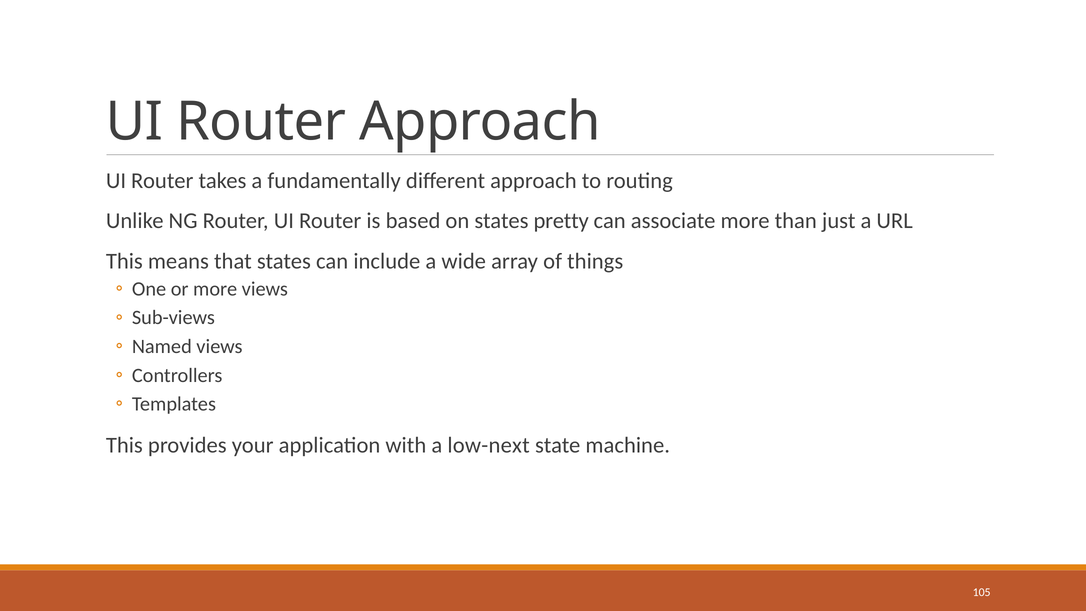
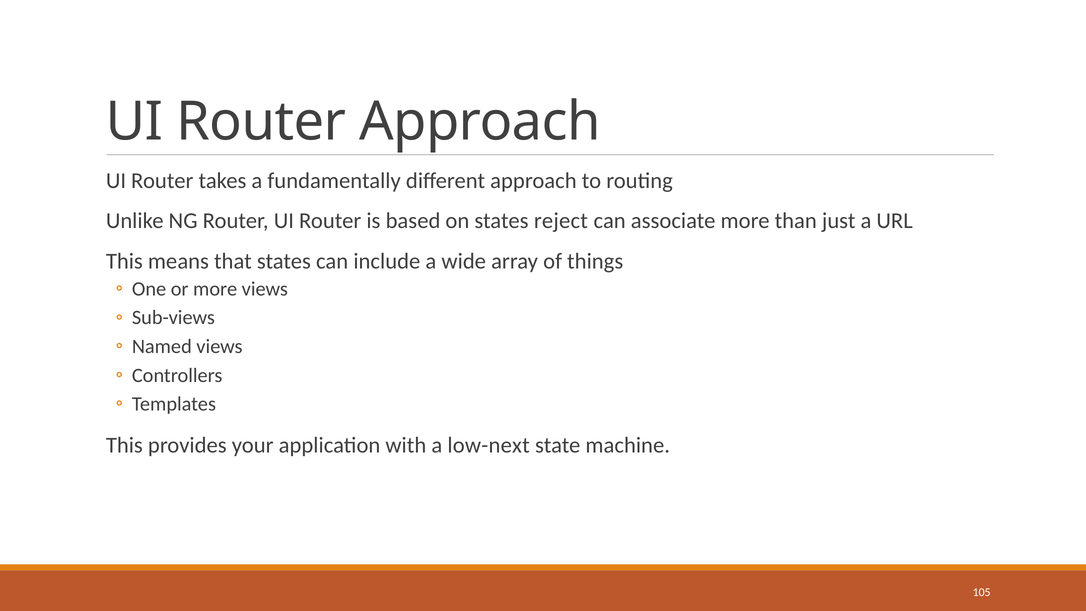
pretty: pretty -> reject (561, 221)
